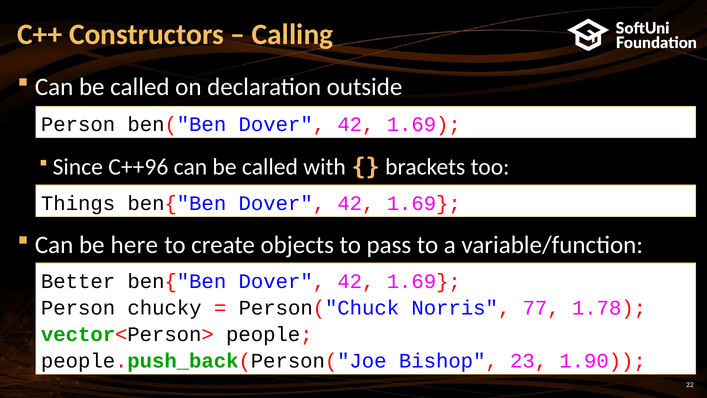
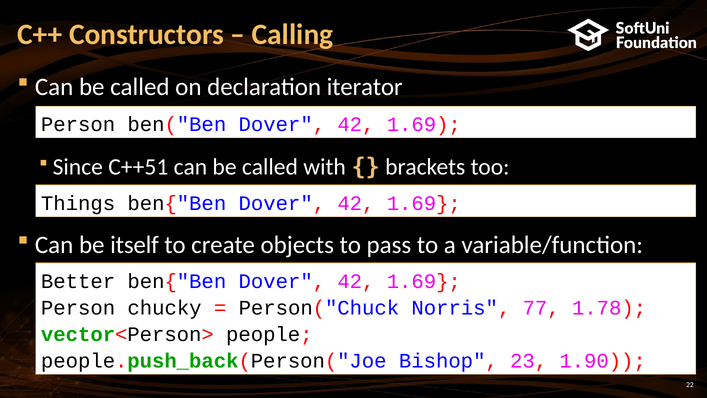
outside: outside -> iterator (365, 87)
C++96: C++96 -> C++51 (138, 167)
here: here -> itself (135, 245)
